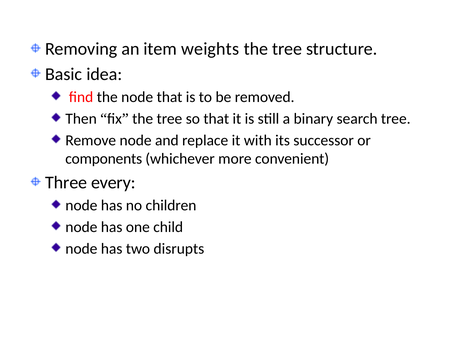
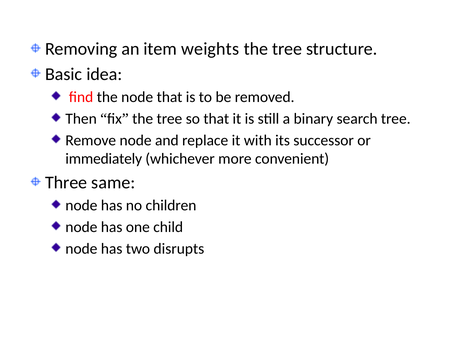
components: components -> immediately (104, 159)
every: every -> same (113, 183)
